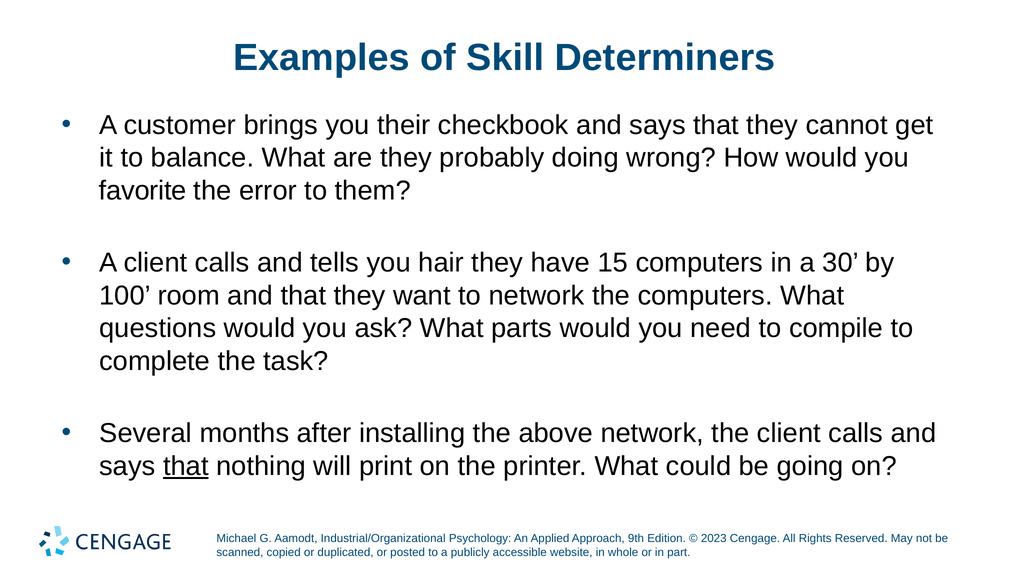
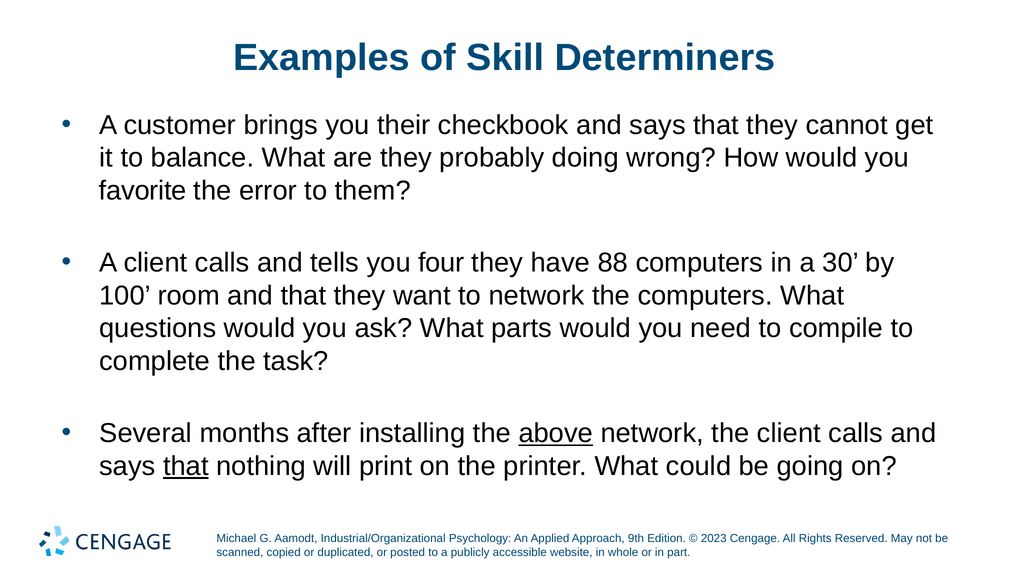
hair: hair -> four (441, 263)
15: 15 -> 88 (613, 263)
above underline: none -> present (556, 433)
